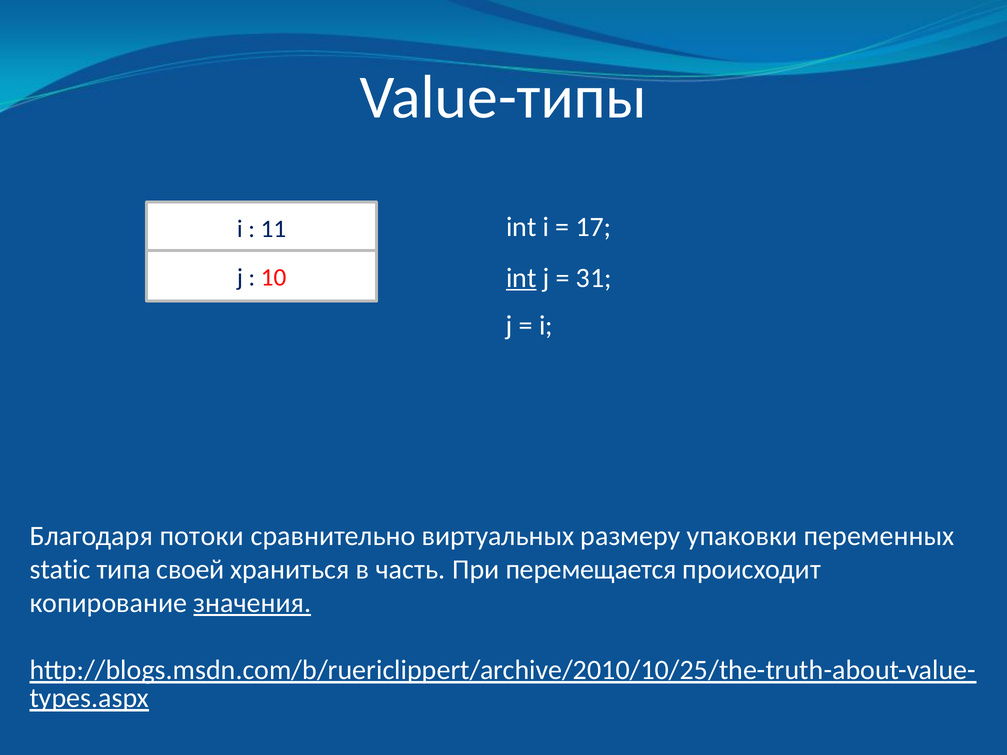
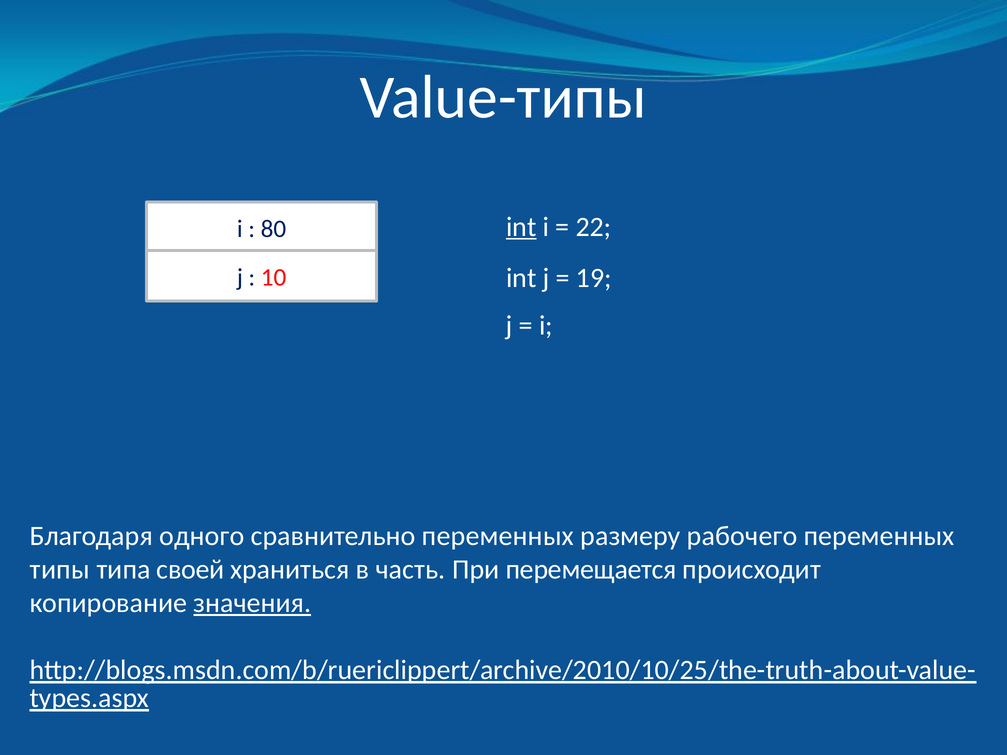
int underline: none -> present (521, 227)
17: 17 -> 22 (594, 227)
11: 11 -> 80 (273, 229)
int underline: present -> none (521, 278)
31: 31 -> 19 (594, 278)
потоки: потоки -> одного (202, 536)
сравнительно виртуальных: виртуальных -> переменных (498, 536)
упаковки: упаковки -> рабочего (742, 536)
static: static -> типы (60, 570)
